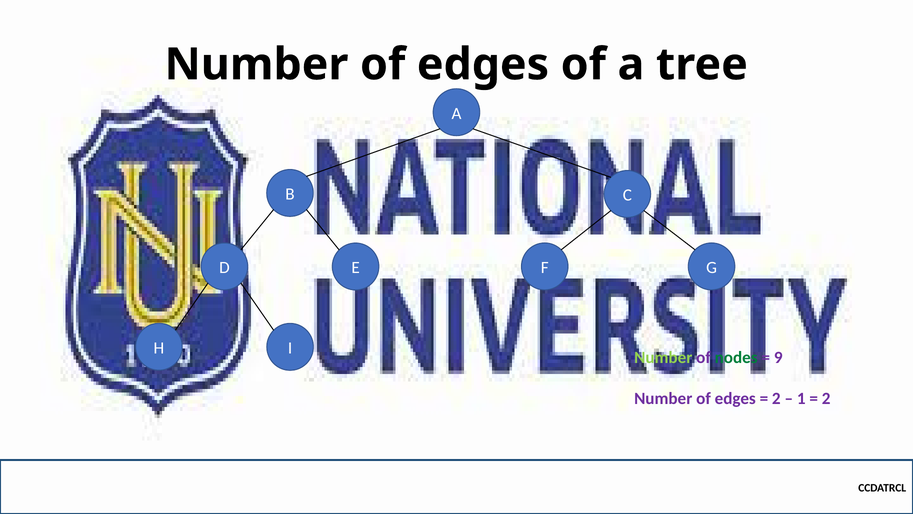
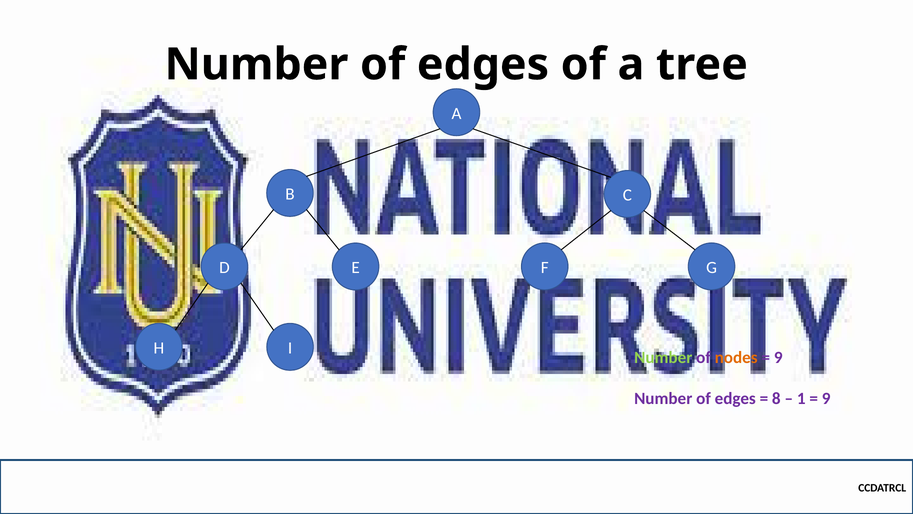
nodes colour: green -> orange (736, 357)
2: 2 -> 8 (776, 398)
2: 2 -> 9 (826, 398)
